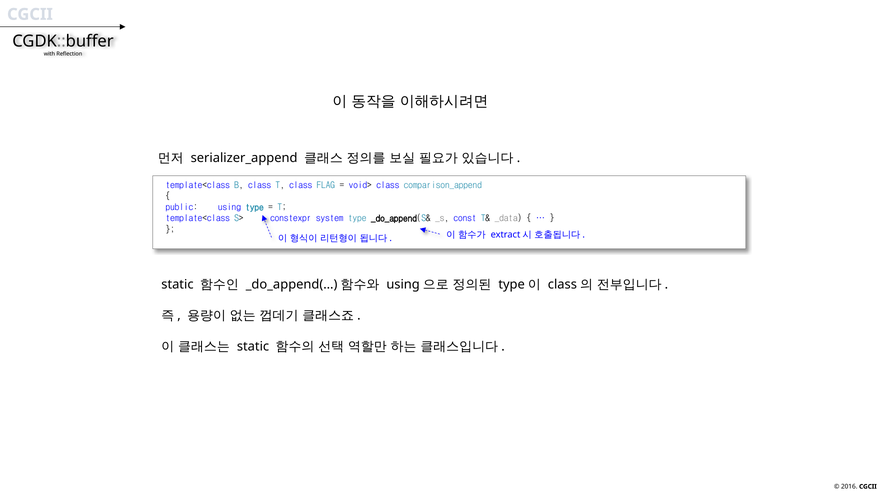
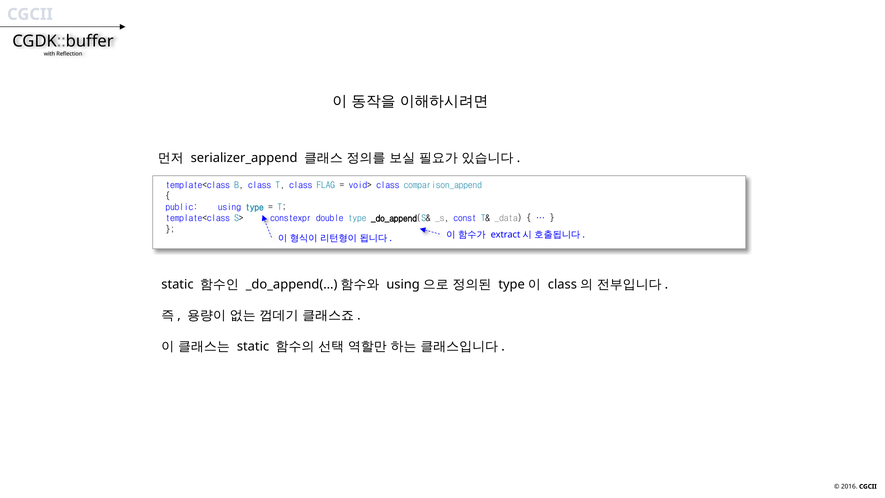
system: system -> double (330, 218)
